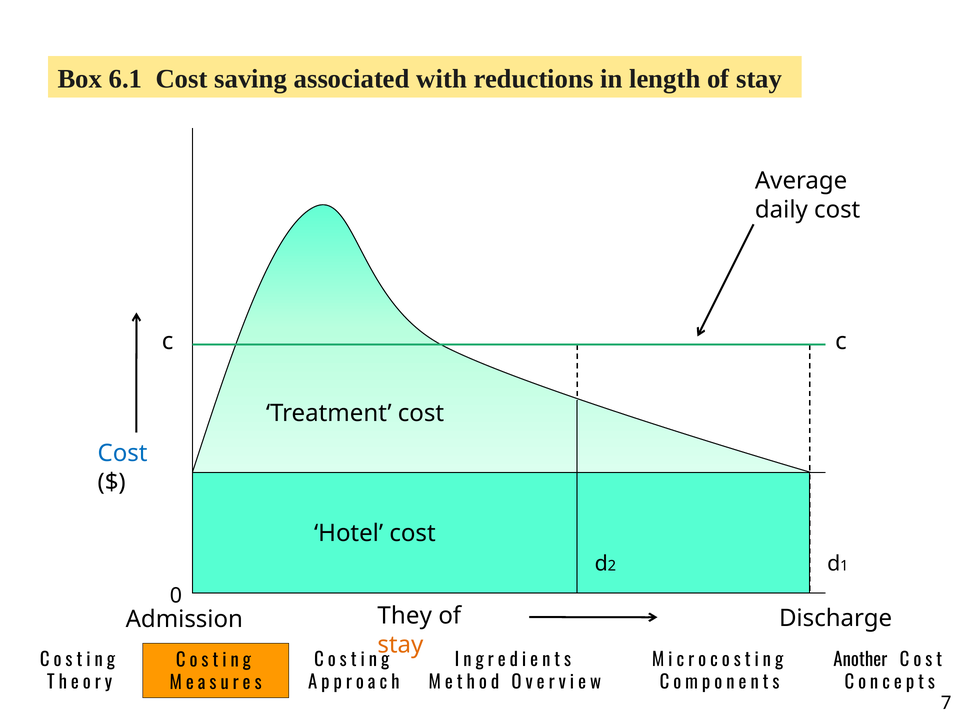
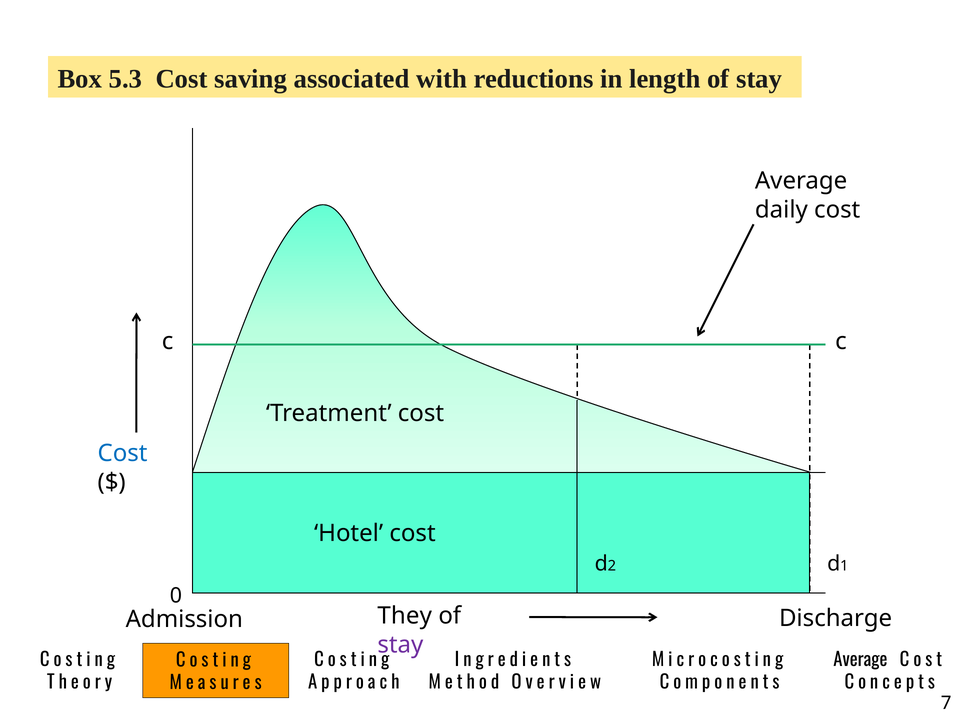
6.1: 6.1 -> 5.3 (126, 79)
stay colour: orange -> purple (400, 645)
Another: Another -> Average (860, 660)
